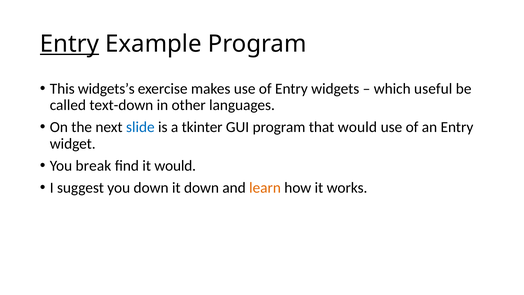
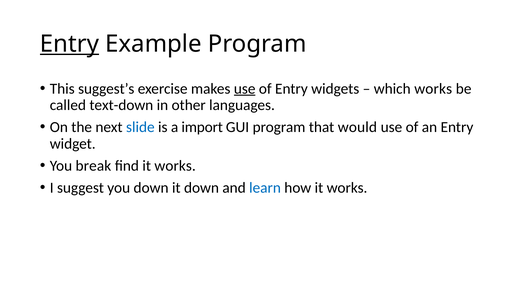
widgets’s: widgets’s -> suggest’s (106, 89)
use underline: none -> present (245, 89)
which useful: useful -> works (433, 89)
tkinter: tkinter -> import (202, 127)
find it would: would -> works (175, 166)
learn colour: orange -> blue (265, 188)
